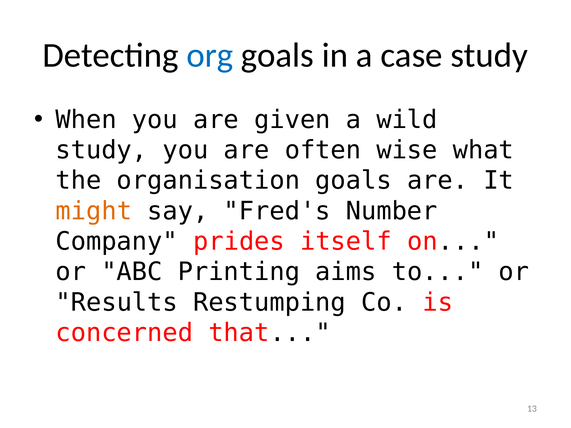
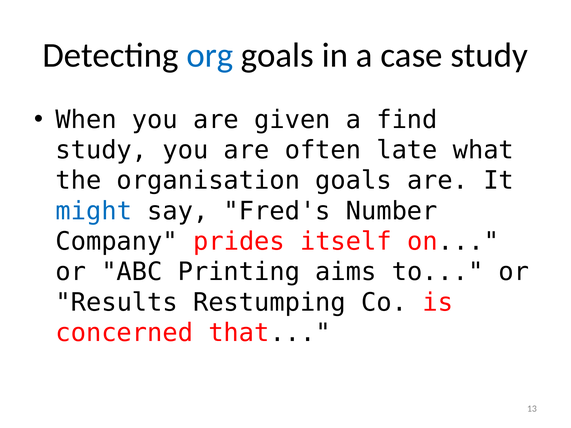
wild: wild -> find (407, 120)
wise: wise -> late (407, 150)
might colour: orange -> blue (94, 211)
